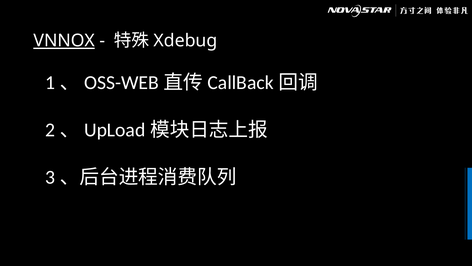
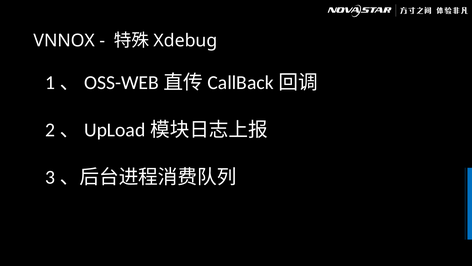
VNNOX underline: present -> none (64, 41)
